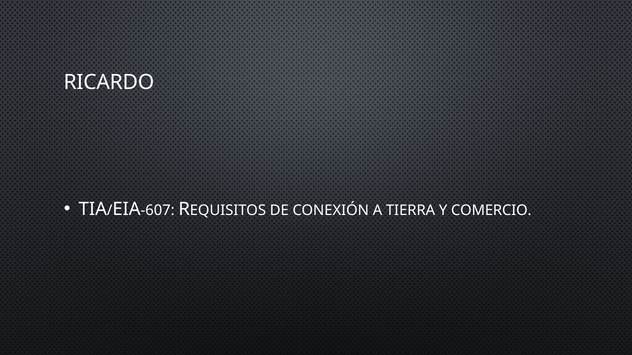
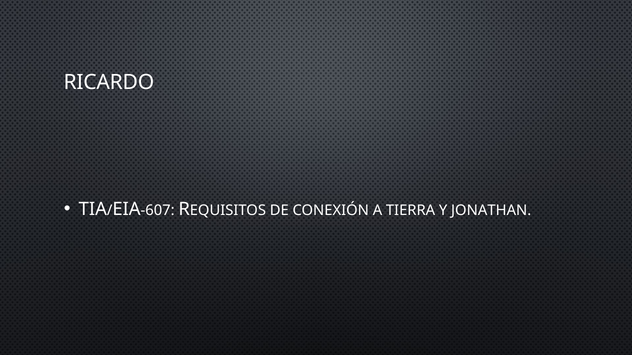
COMERCIO: COMERCIO -> JONATHAN (491, 211)
